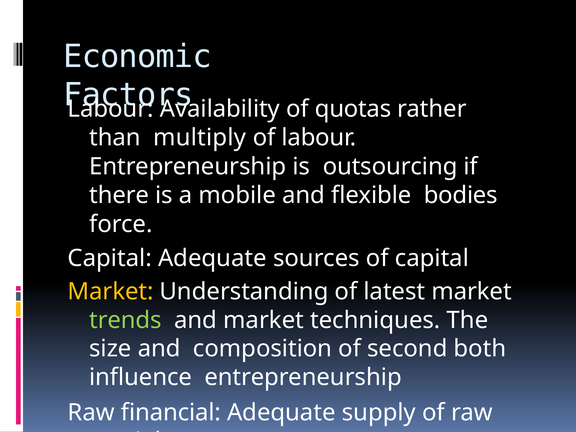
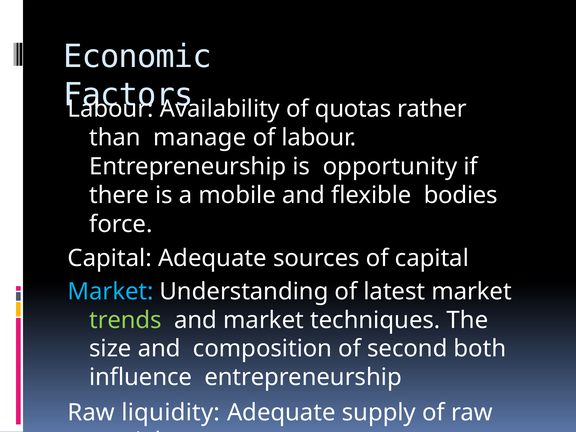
multiply: multiply -> manage (200, 138)
outsourcing: outsourcing -> opportunity (390, 166)
Market colour: yellow -> light blue (111, 292)
financial: financial -> liquidity (171, 412)
